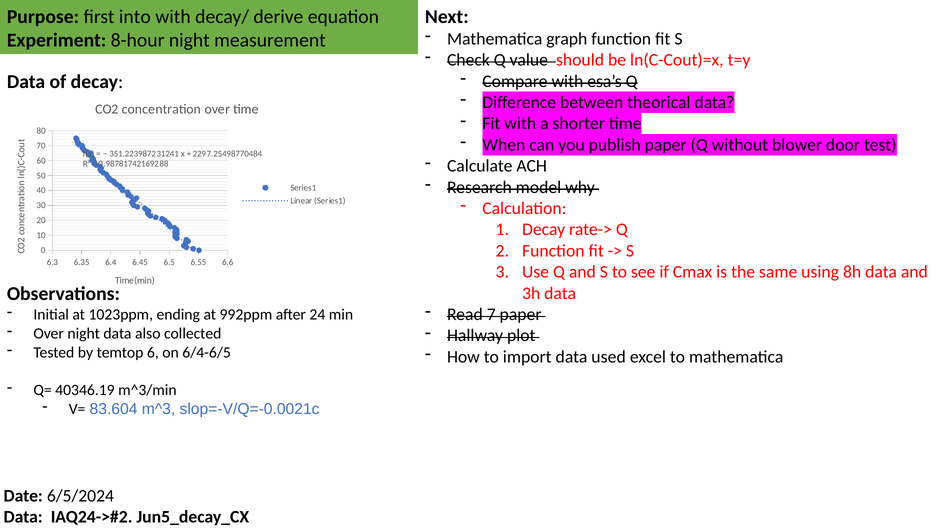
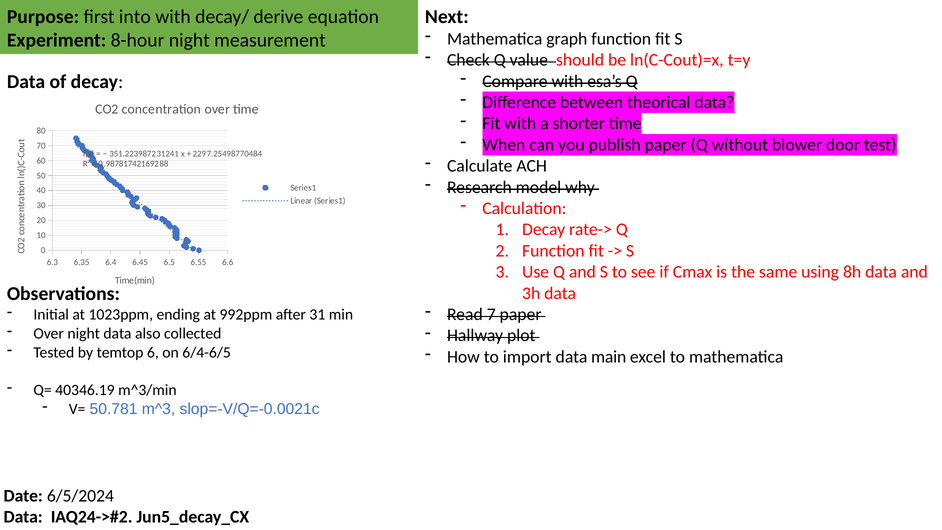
24: 24 -> 31 (317, 315)
used: used -> main (609, 357)
83.604: 83.604 -> 50.781 (114, 409)
